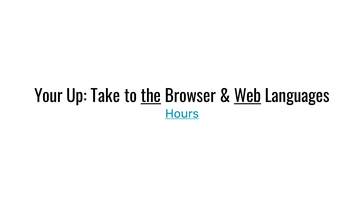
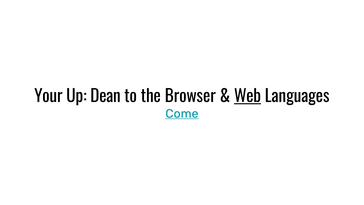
Take: Take -> Dean (106, 96)
the underline: present -> none (151, 96)
Hours: Hours -> Come (182, 114)
